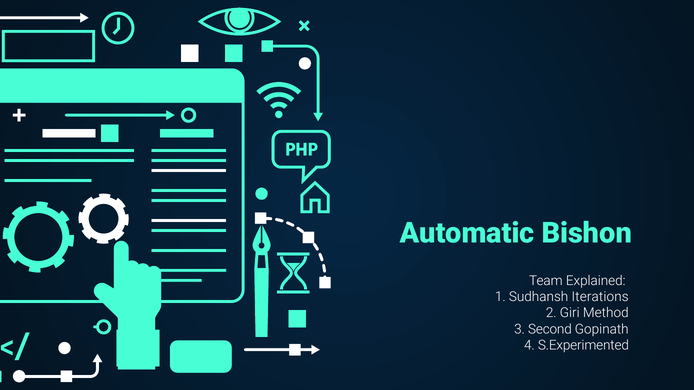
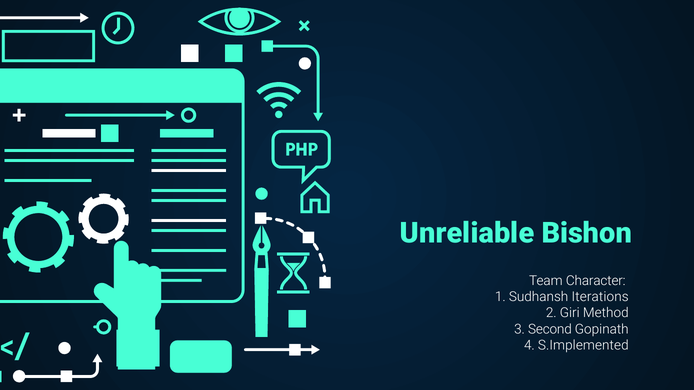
Automatic: Automatic -> Unreliable (467, 233)
Explained: Explained -> Character (596, 281)
S.Experimented: S.Experimented -> S.Implemented (583, 346)
